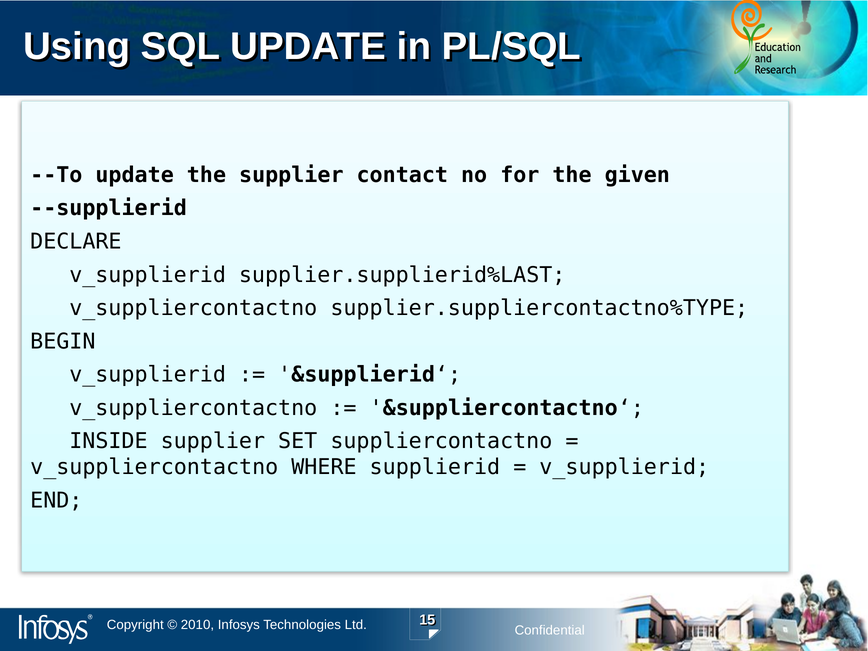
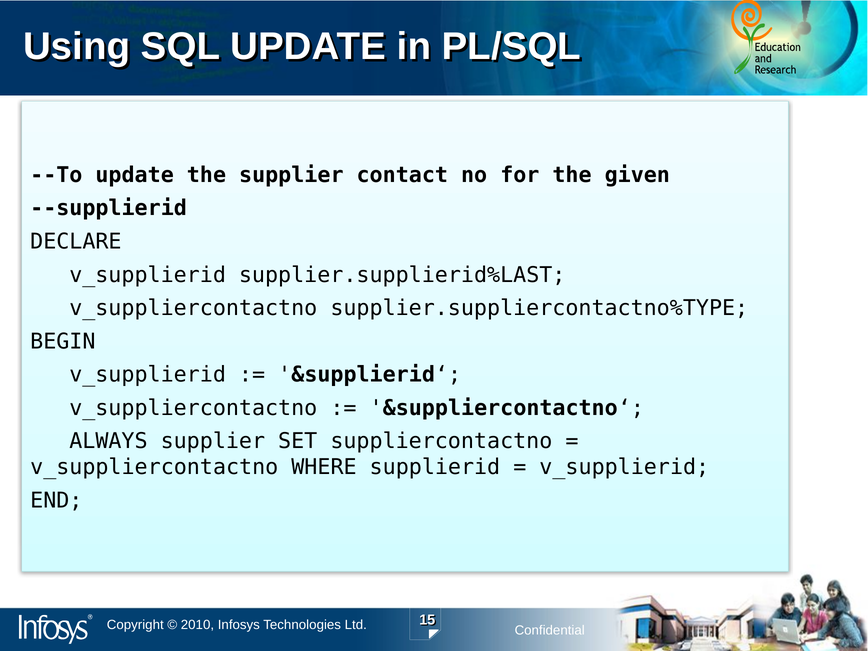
INSIDE: INSIDE -> ALWAYS (108, 441)
